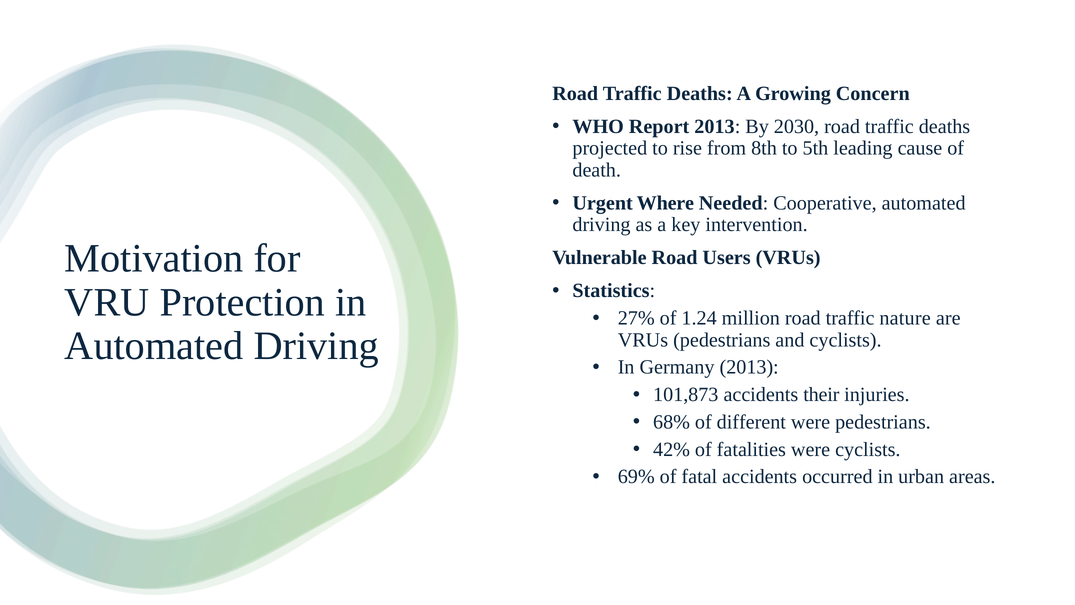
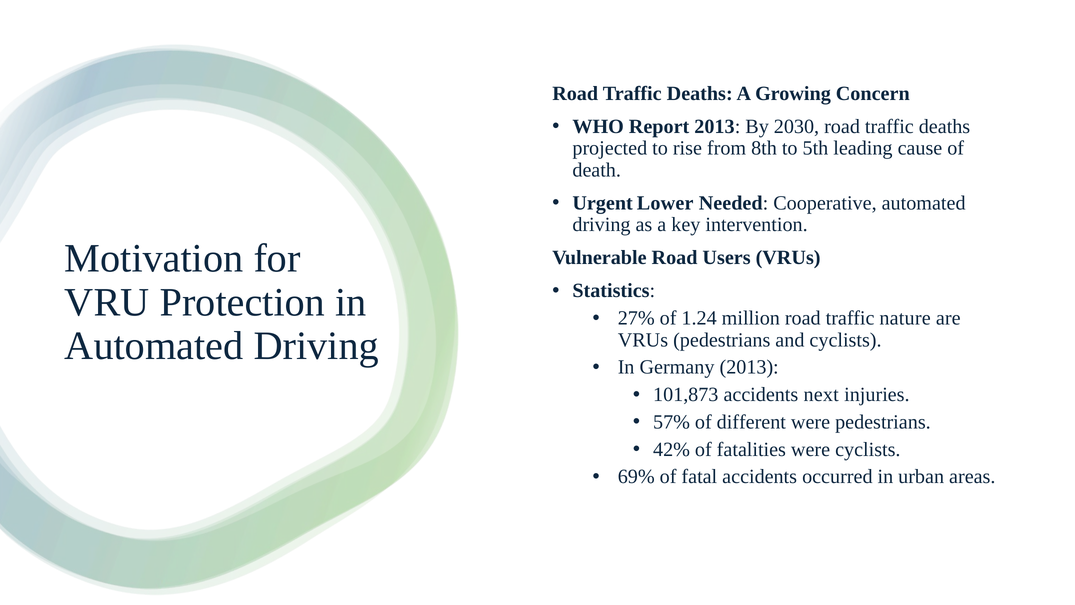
Where: Where -> Lower (665, 203)
their: their -> next (821, 394)
68%: 68% -> 57% (672, 422)
